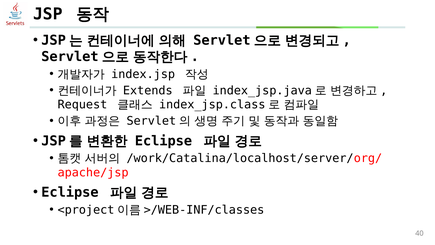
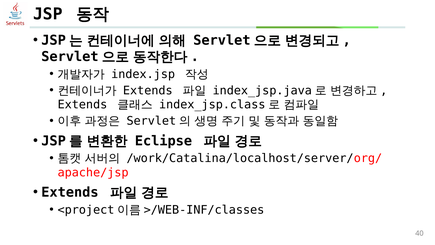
Request: Request -> Extends (82, 105)
Eclipse: Eclipse -> Extends (70, 192)
